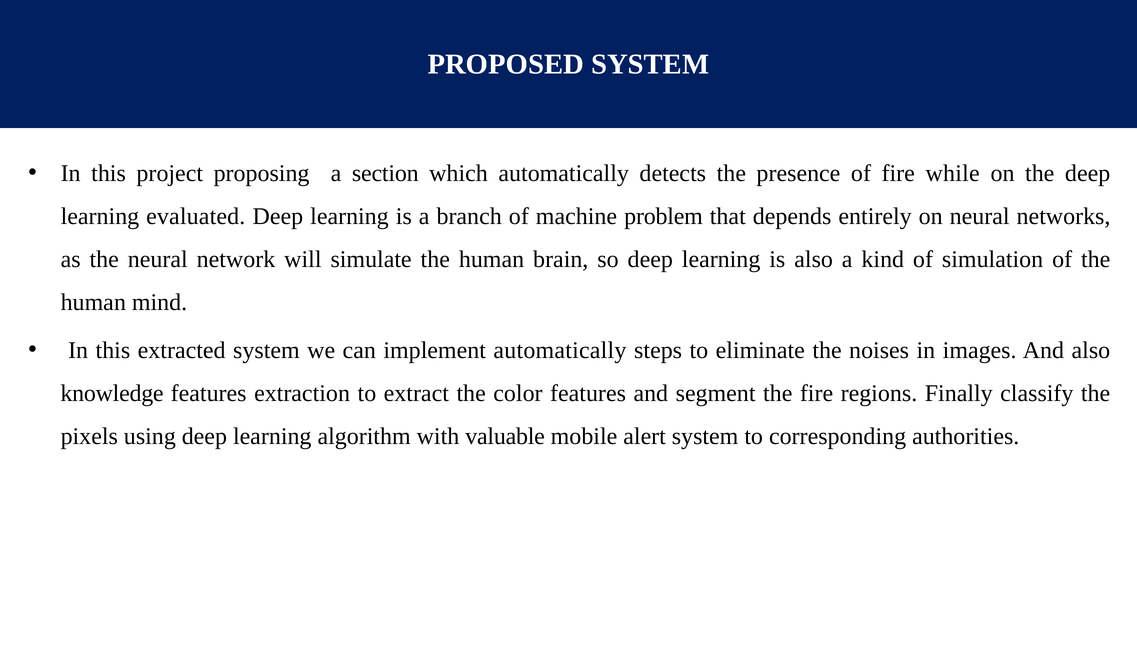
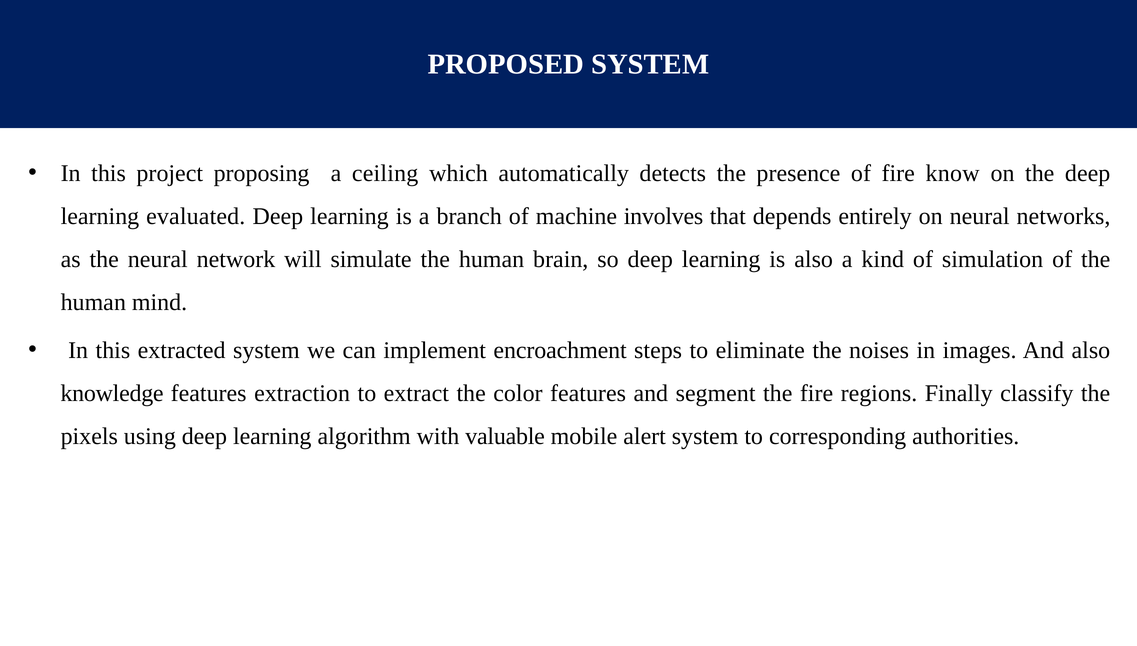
section: section -> ceiling (385, 173)
while: while -> know (953, 173)
problem: problem -> involves (664, 217)
implement automatically: automatically -> encroachment (560, 351)
